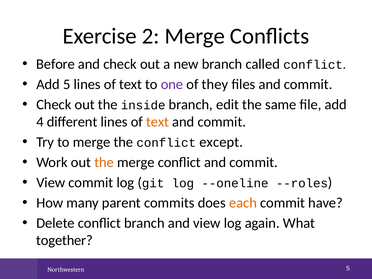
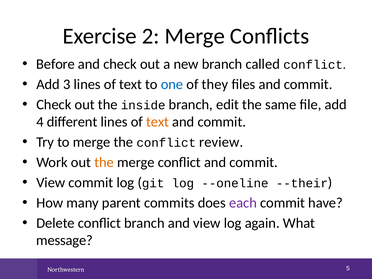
Add 5: 5 -> 3 (67, 84)
one colour: purple -> blue (172, 84)
except: except -> review (221, 142)
--roles: --roles -> --their (302, 183)
each colour: orange -> purple (243, 203)
together: together -> message (65, 240)
